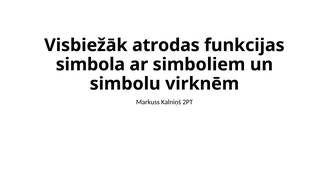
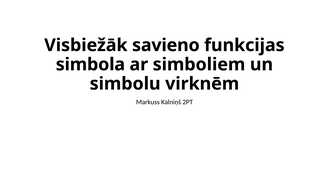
atrodas: atrodas -> savieno (166, 45)
